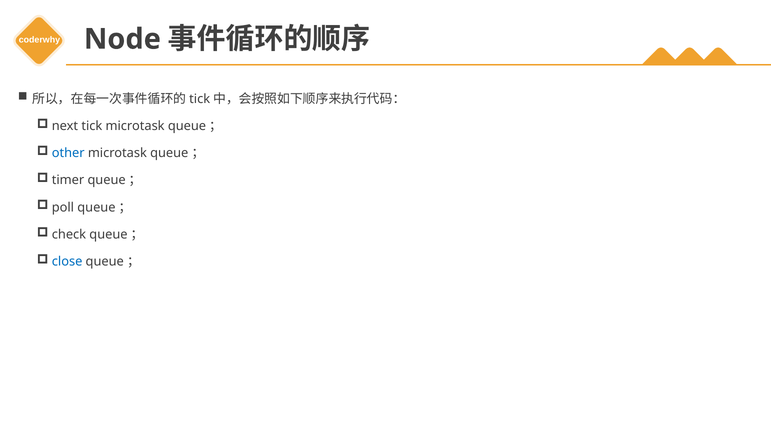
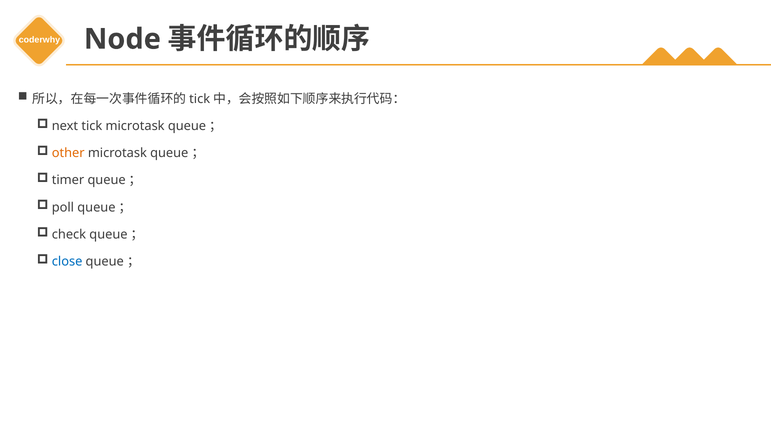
other colour: blue -> orange (68, 153)
